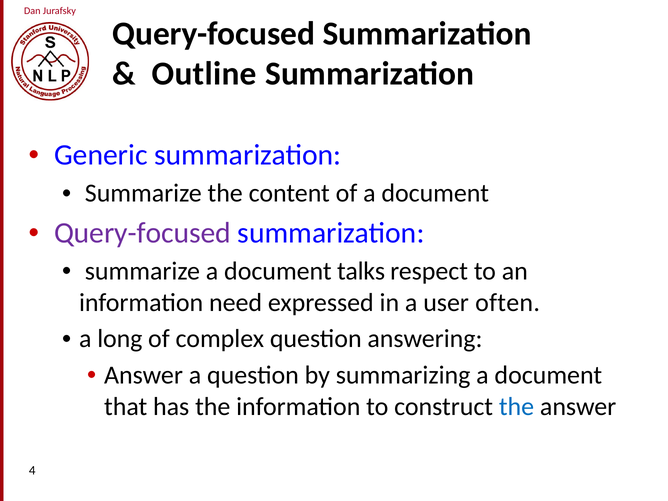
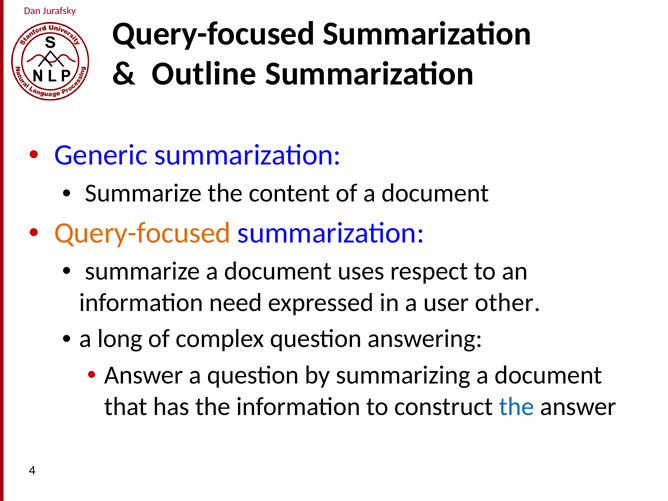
Query-focused colour: purple -> orange (142, 233)
talks: talks -> uses (361, 271)
often: often -> other (508, 302)
